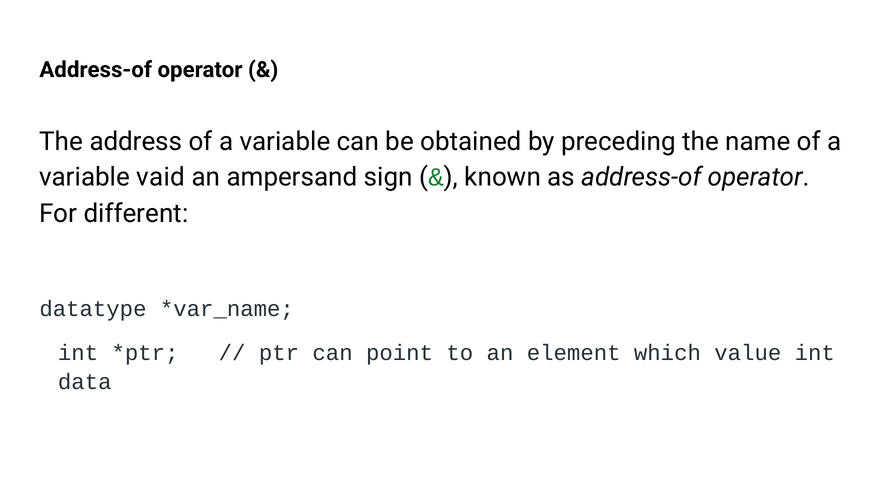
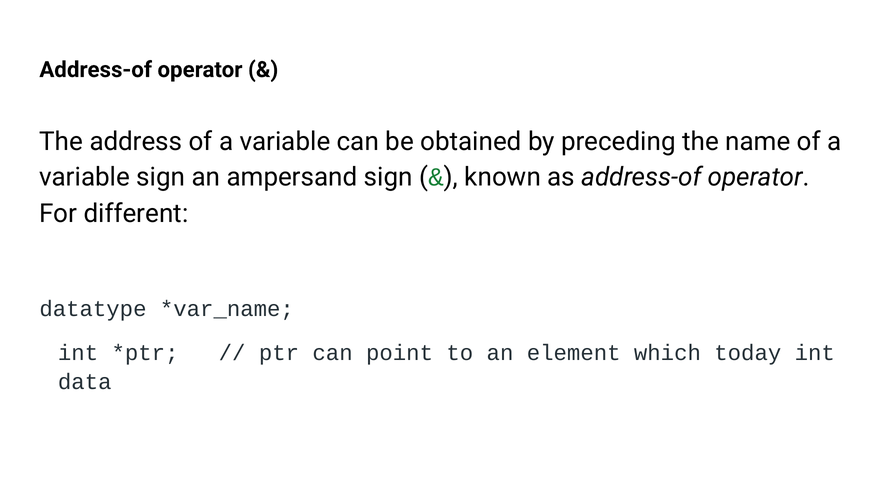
variable vaid: vaid -> sign (161, 177)
value: value -> today (748, 352)
